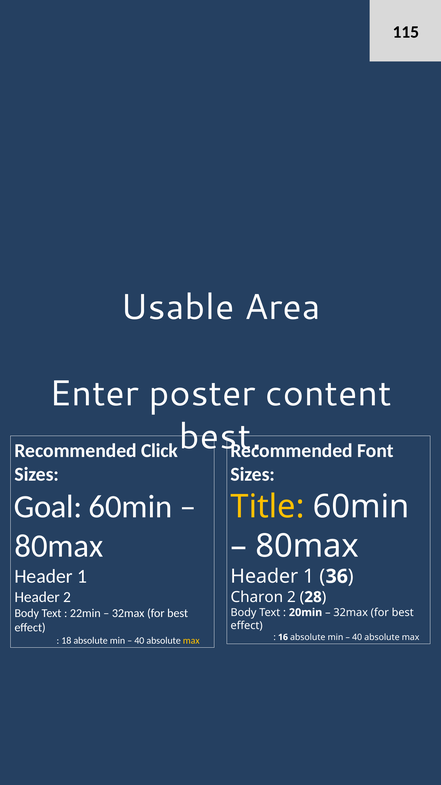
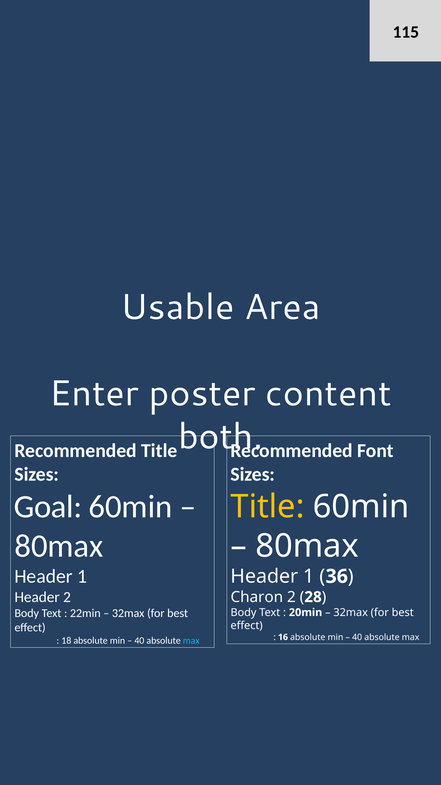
best: best -> both (221, 436)
Recommended Click: Click -> Title (159, 450)
max colour: yellow -> light blue (191, 640)
